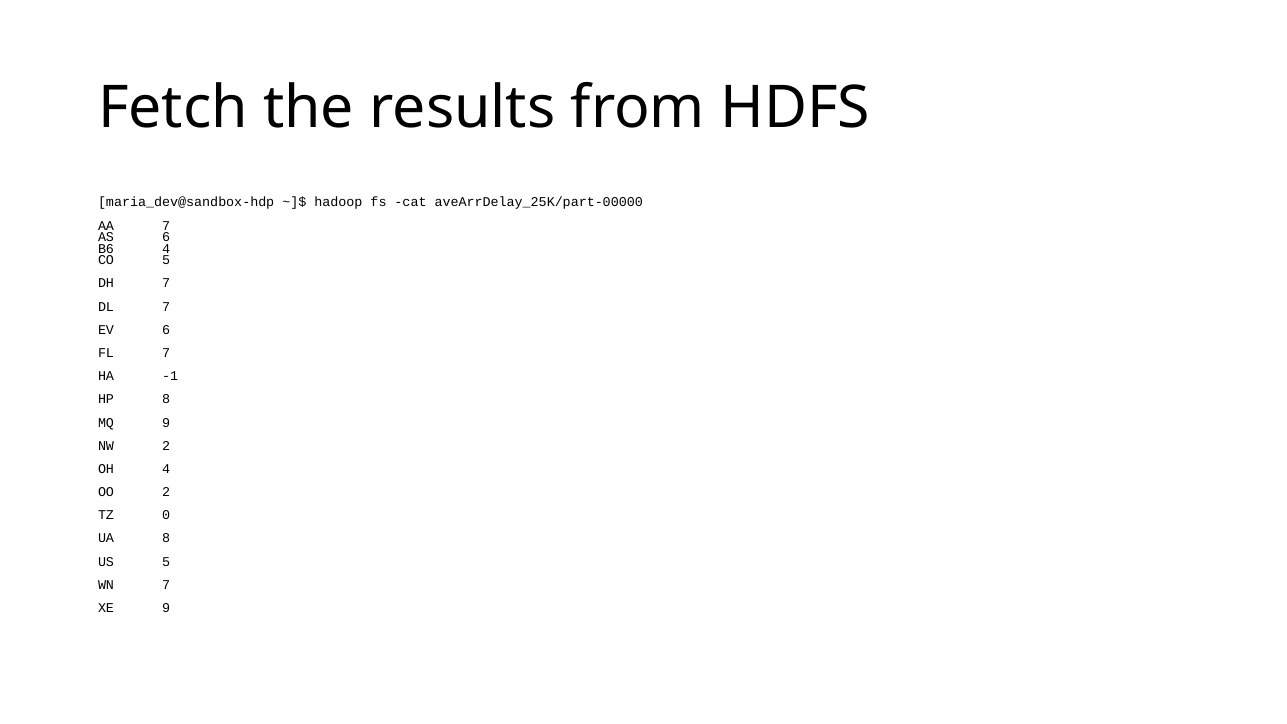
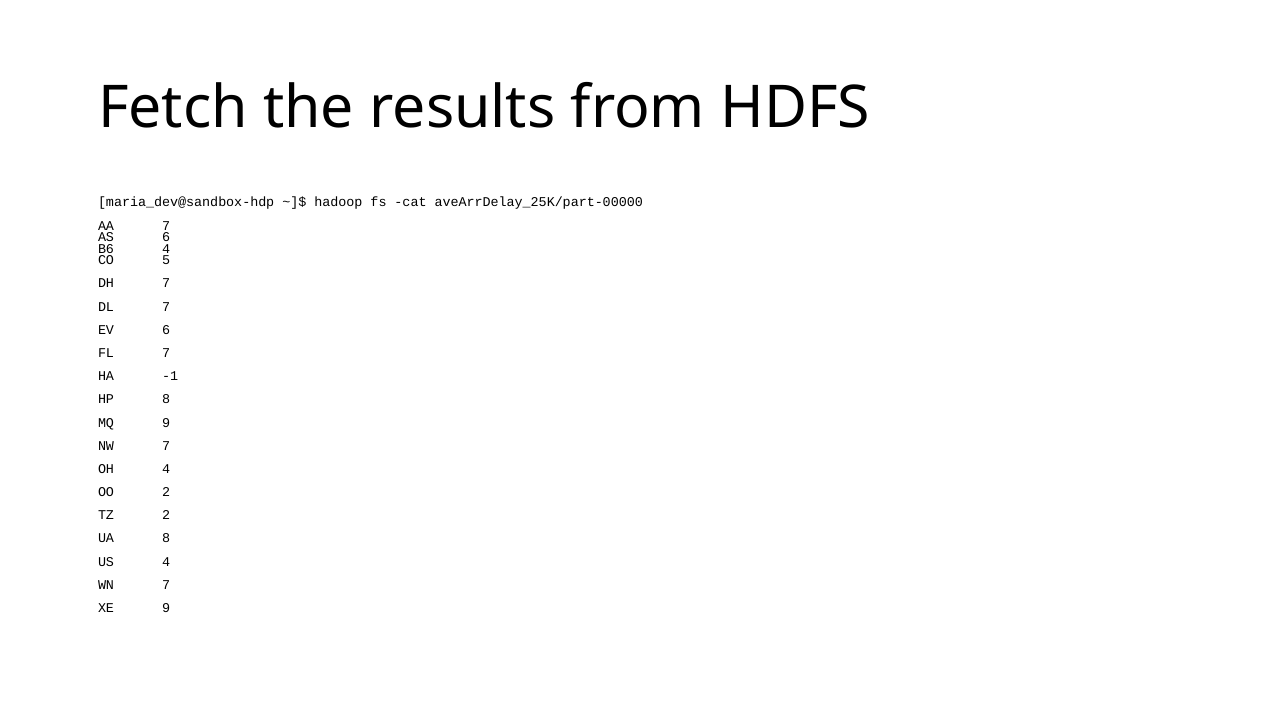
NW 2: 2 -> 7 (166, 446)
TZ 0: 0 -> 2 (166, 515)
US 5: 5 -> 4 (166, 562)
